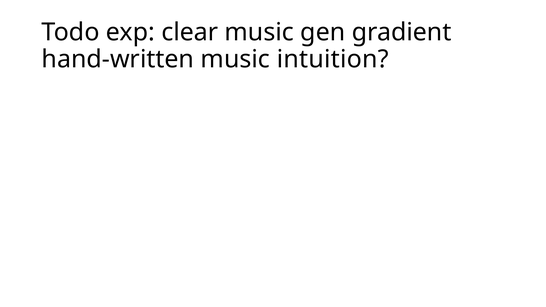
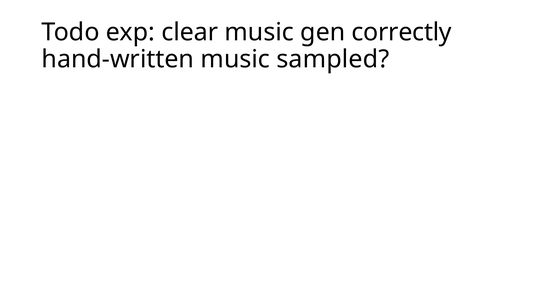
gradient: gradient -> correctly (402, 32)
intuition: intuition -> sampled (333, 59)
